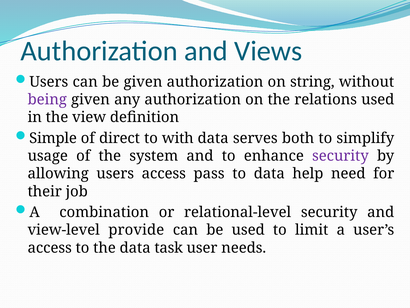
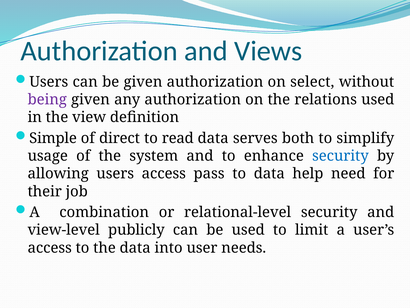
string: string -> select (312, 82)
with: with -> read (178, 138)
security colour: purple -> blue (340, 156)
provide: provide -> publicly (136, 230)
task: task -> into (169, 247)
